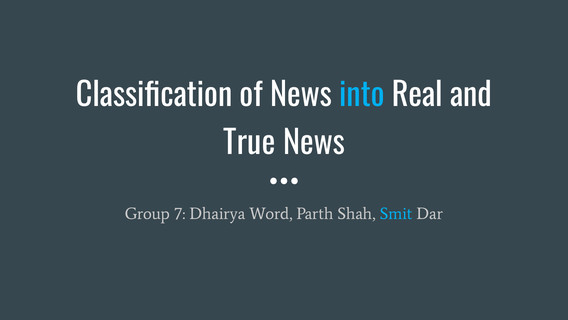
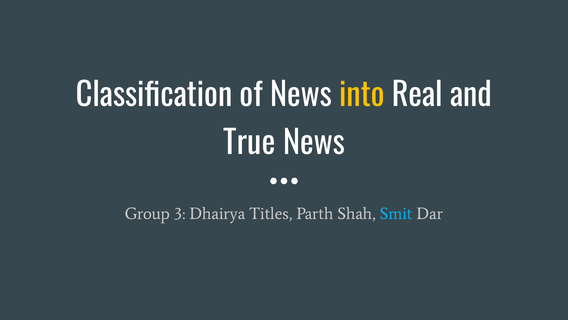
into colour: light blue -> yellow (362, 95)
7: 7 -> 3 (180, 213)
Word: Word -> Titles (271, 213)
